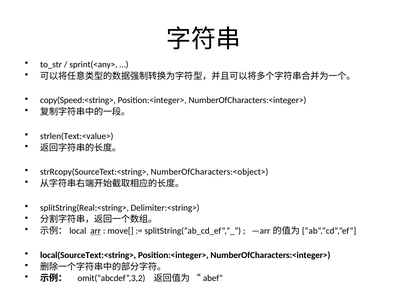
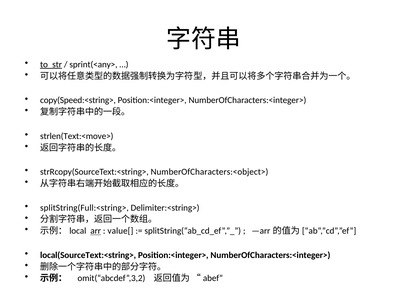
to_str underline: none -> present (51, 65)
strlen(Text:<value>: strlen(Text:<value> -> strlen(Text:<move> (77, 136)
splitString(Real:<string>: splitString(Real:<string> -> splitString(Full:<string> (84, 208)
move[: move[ -> value[ (120, 231)
